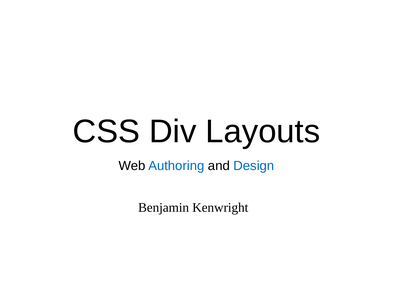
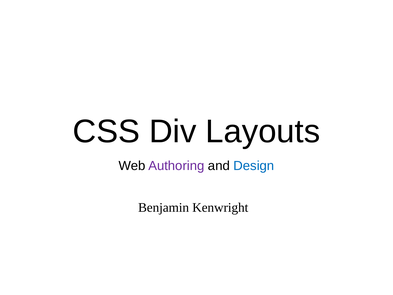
Authoring colour: blue -> purple (176, 166)
